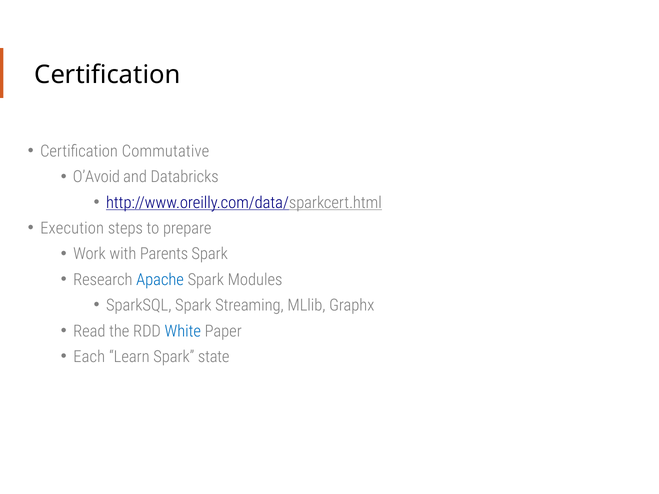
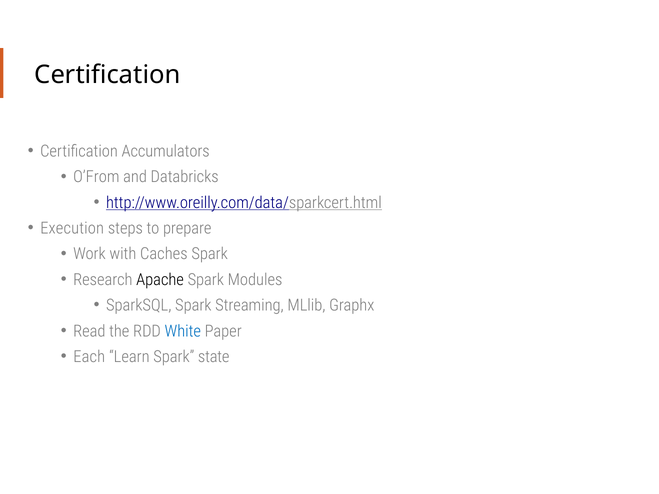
Commutative: Commutative -> Accumulators (166, 151)
O’Avoid: O’Avoid -> O’From (96, 177)
Parents: Parents -> Caches (164, 254)
Apache colour: blue -> black (160, 280)
